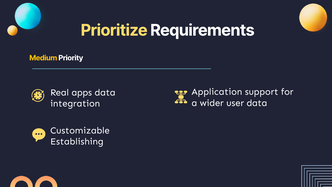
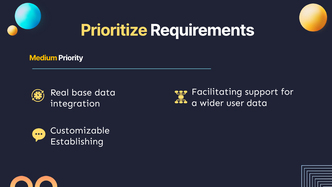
Application: Application -> Facilitating (217, 92)
apps: apps -> base (82, 92)
